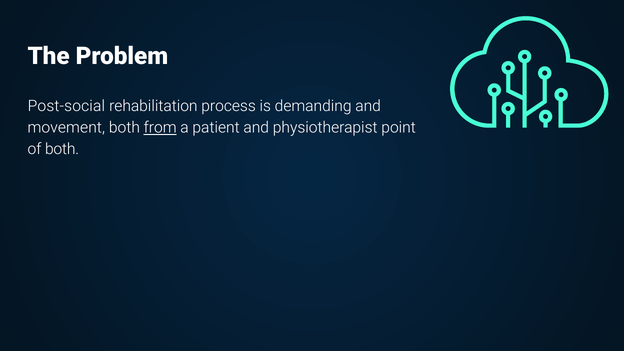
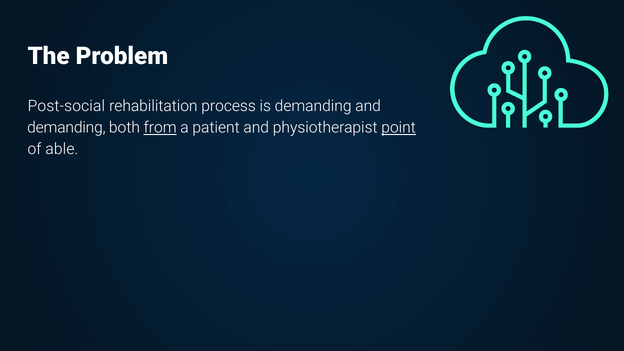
movement: movement -> demanding (66, 128)
point underline: none -> present (399, 128)
of both: both -> able (62, 149)
